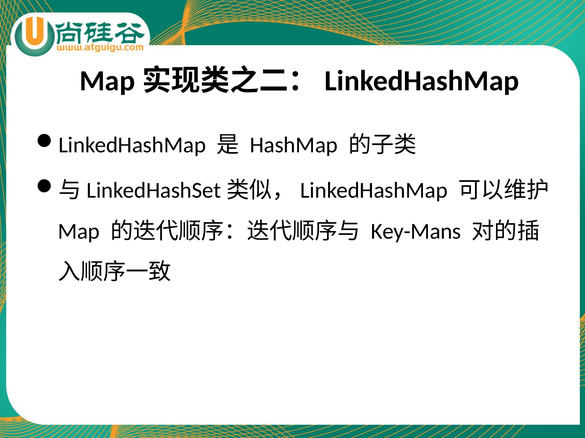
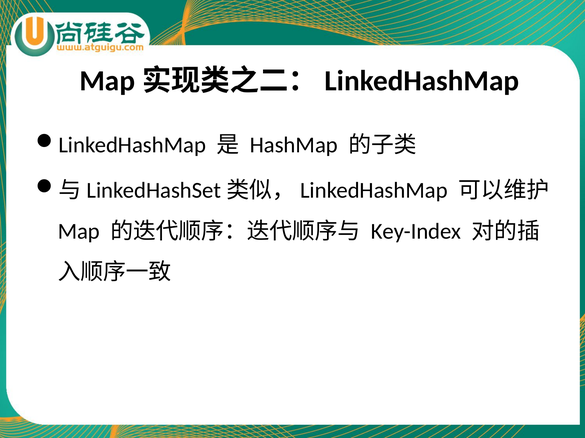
Key-Mans: Key-Mans -> Key-Index (416, 232)
